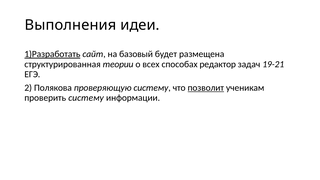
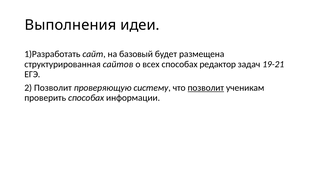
1)Разработать underline: present -> none (52, 54)
теории: теории -> сайтов (118, 64)
2 Полякова: Полякова -> Позволит (53, 88)
проверить систему: систему -> способах (86, 98)
